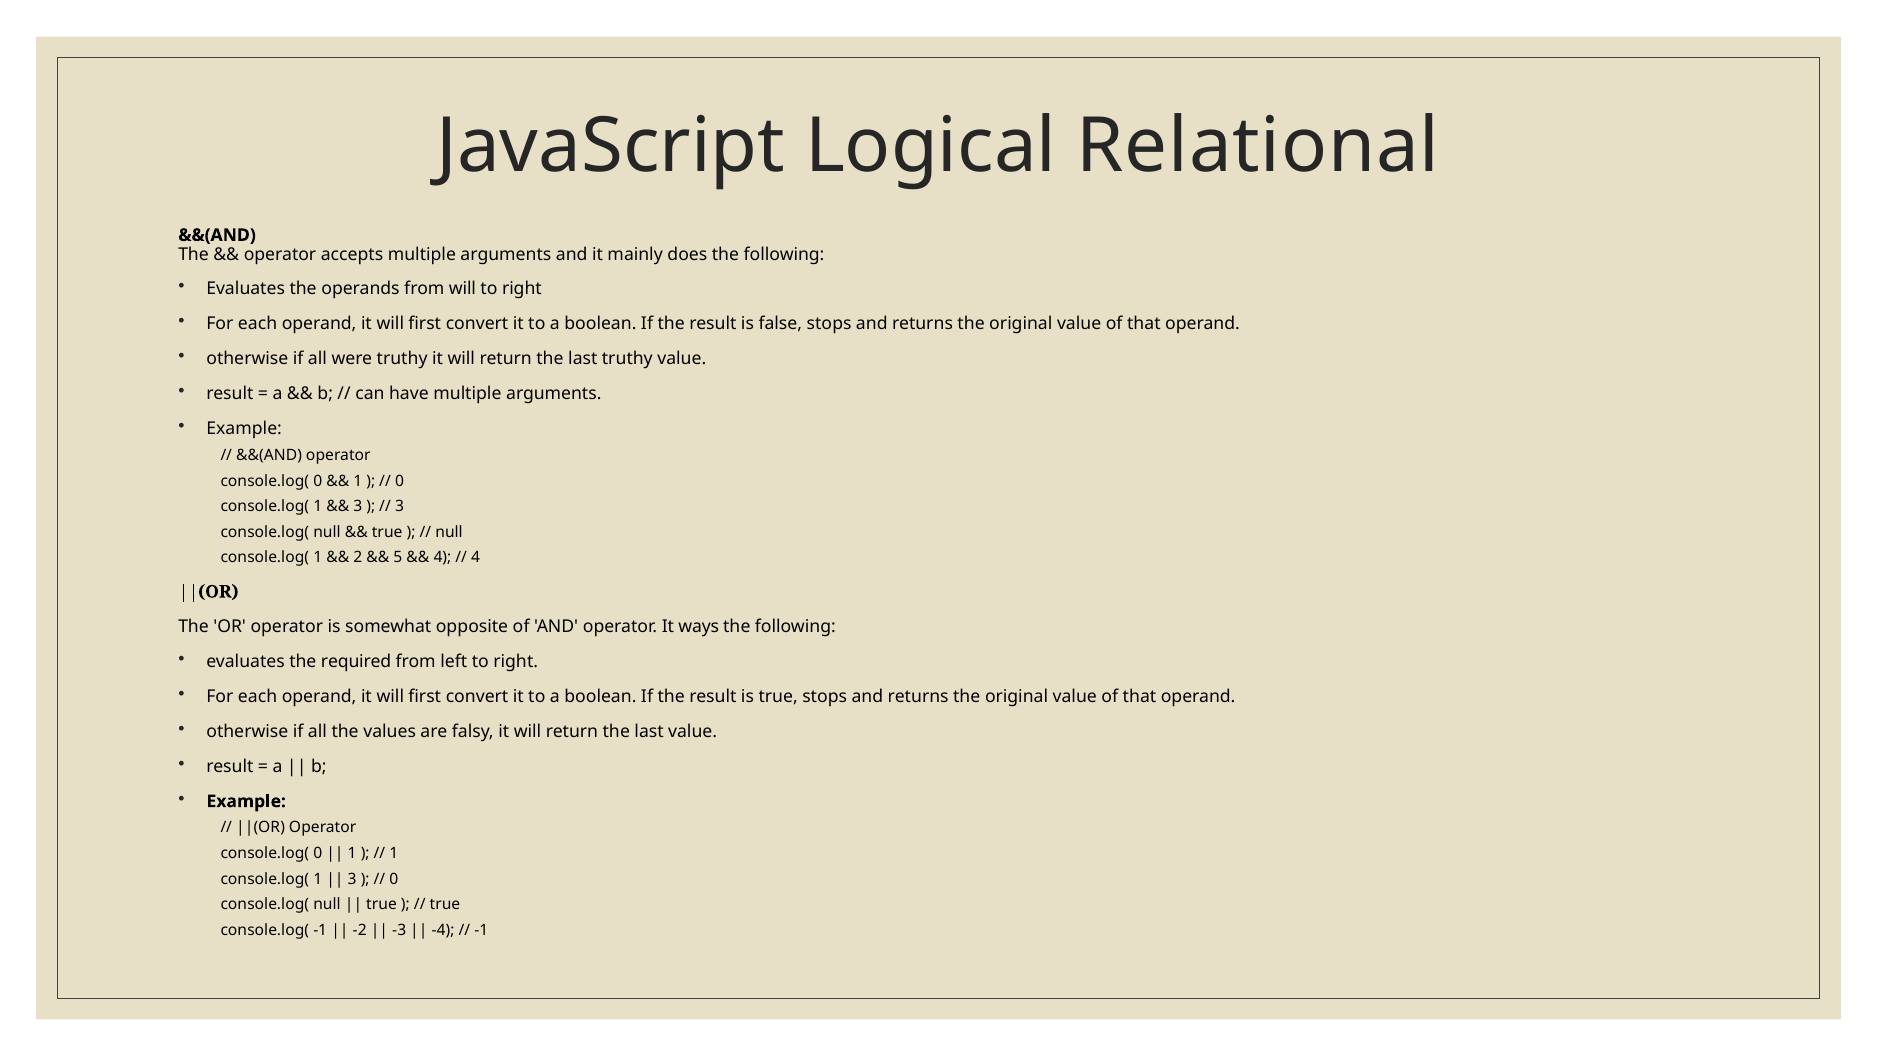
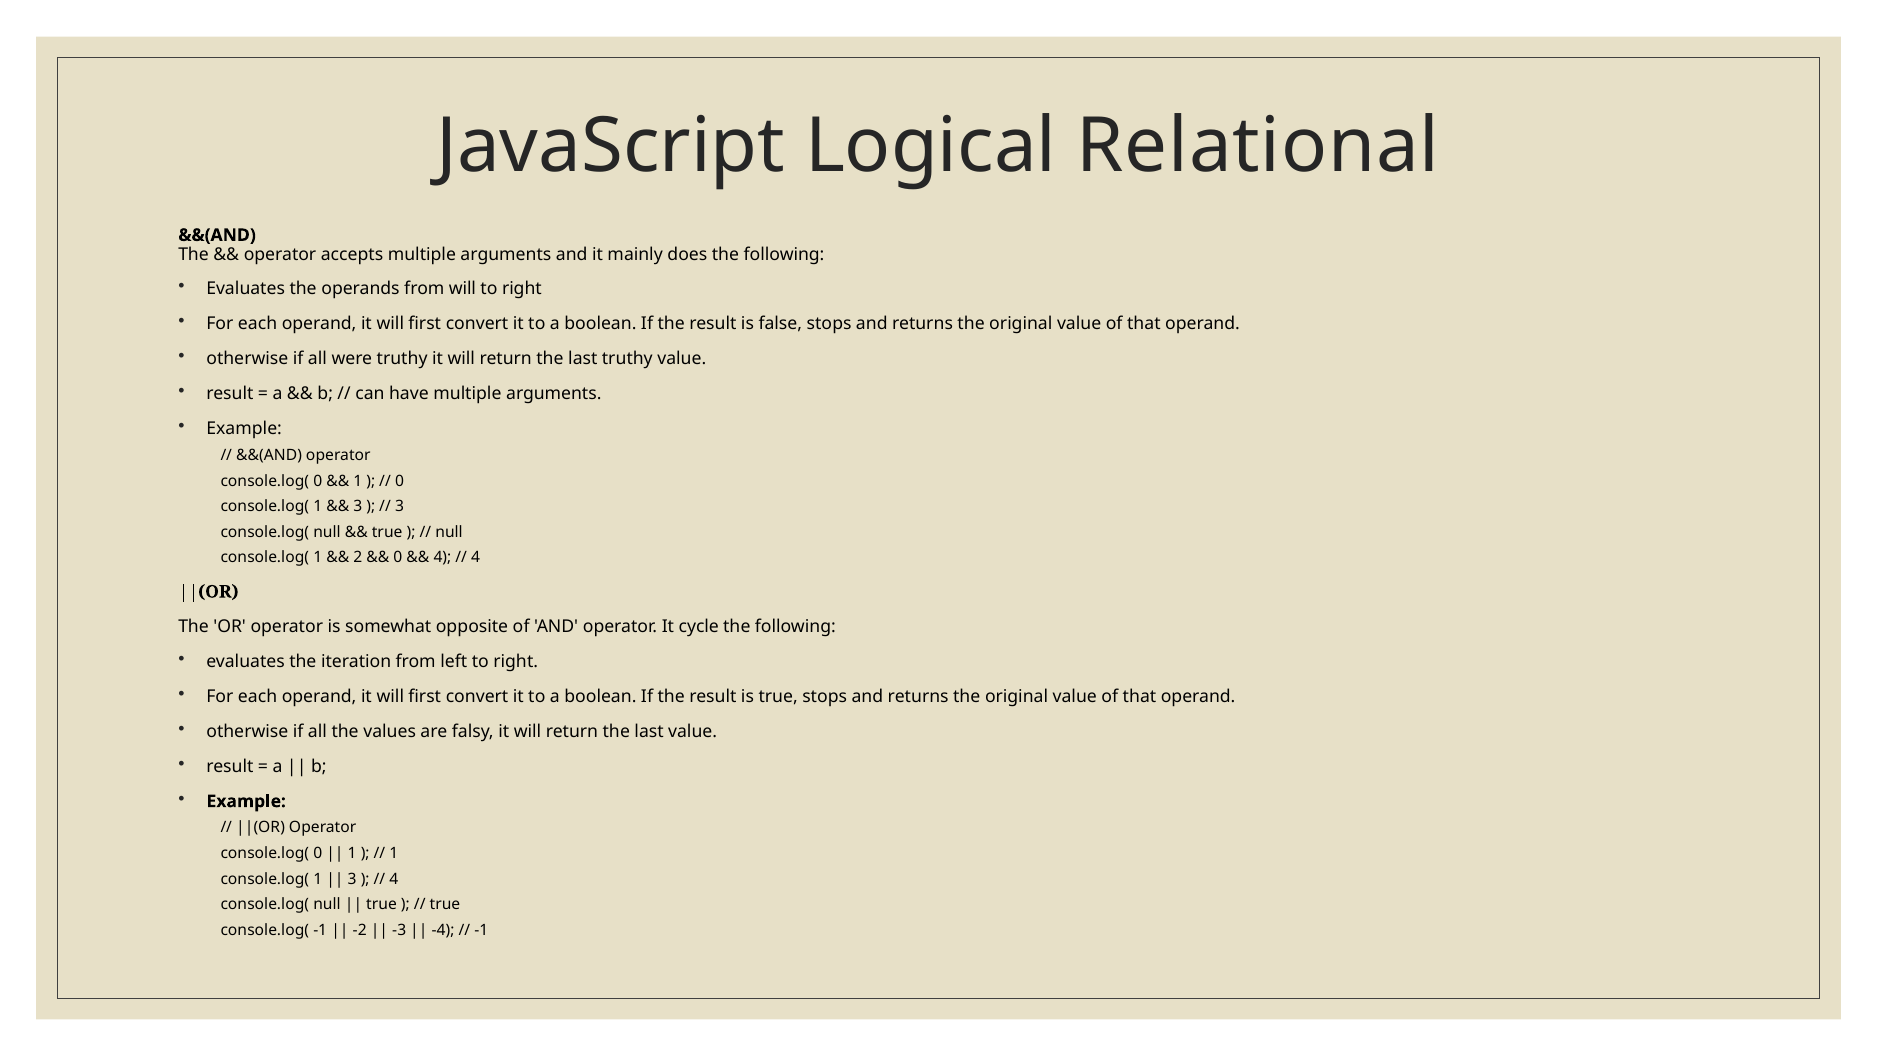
5: 5 -> 0 (398, 558)
ways: ways -> cycle (699, 627)
required: required -> iteration (356, 662)
0: 0 -> 4 (394, 879)
